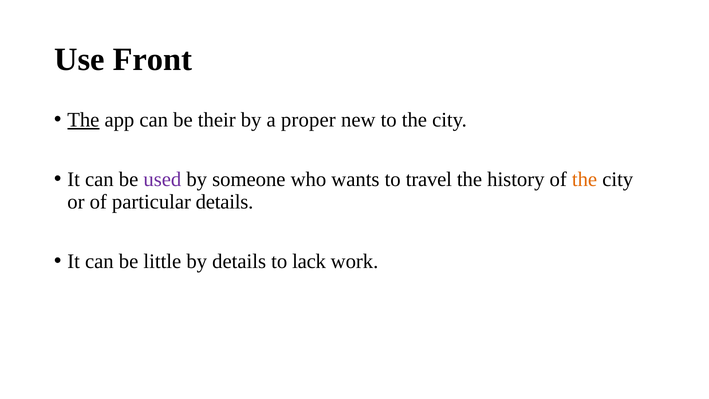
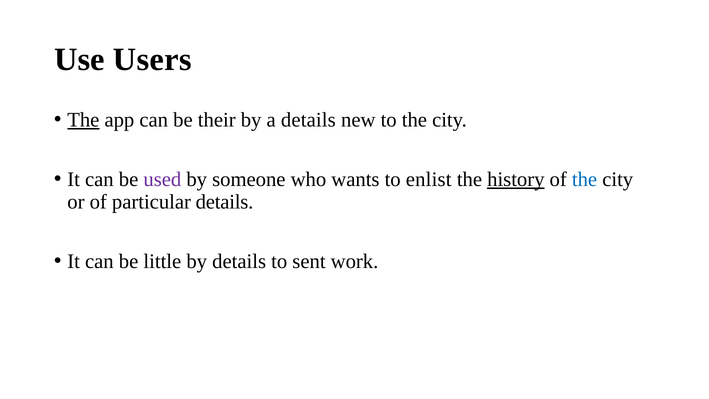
Front: Front -> Users (152, 60)
a proper: proper -> details (308, 120)
travel: travel -> enlist (429, 179)
history underline: none -> present (516, 179)
the colour: orange -> blue (585, 179)
lack: lack -> sent (309, 261)
